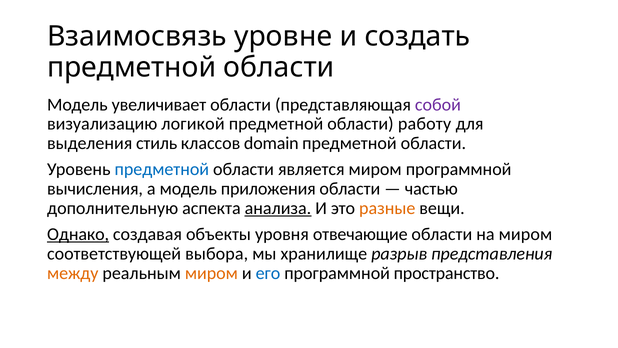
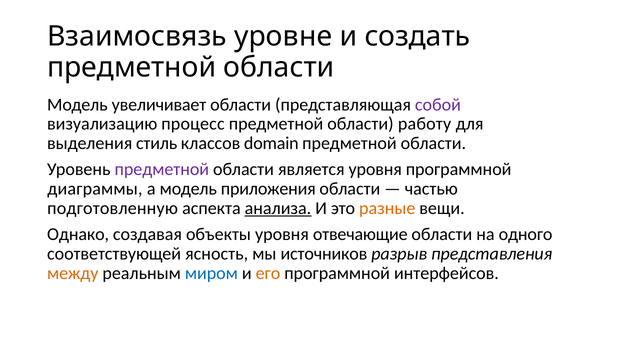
логикой: логикой -> процесс (193, 124)
предметной colour: blue -> purple (162, 169)
является миром: миром -> уровня (375, 169)
вычисления: вычисления -> диаграммы (95, 189)
дополнительную: дополнительную -> подготовленную (113, 208)
Однако underline: present -> none (78, 234)
на миром: миром -> одного (526, 234)
выбора: выбора -> ясность (217, 253)
хранилище: хранилище -> источников (324, 253)
миром colour: orange -> blue (211, 273)
его colour: blue -> orange (268, 273)
пространство: пространство -> интерфейсов (446, 273)
